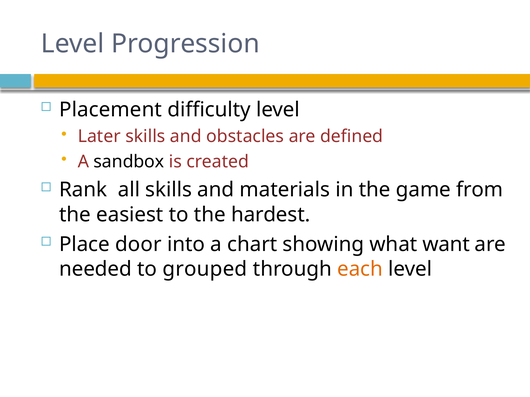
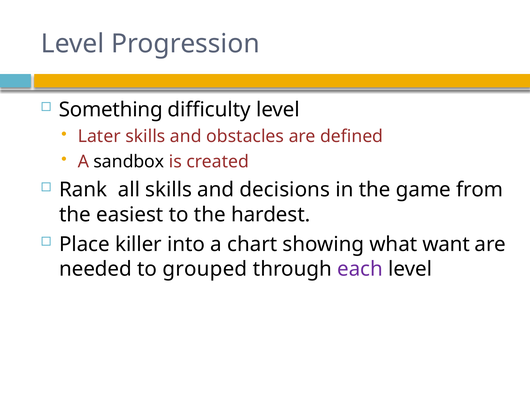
Placement: Placement -> Something (111, 110)
materials: materials -> decisions (285, 190)
door: door -> killer (139, 245)
each colour: orange -> purple (360, 270)
